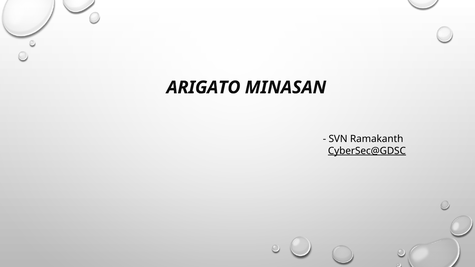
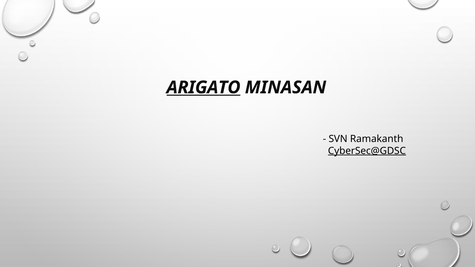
ARIGATO underline: none -> present (203, 87)
